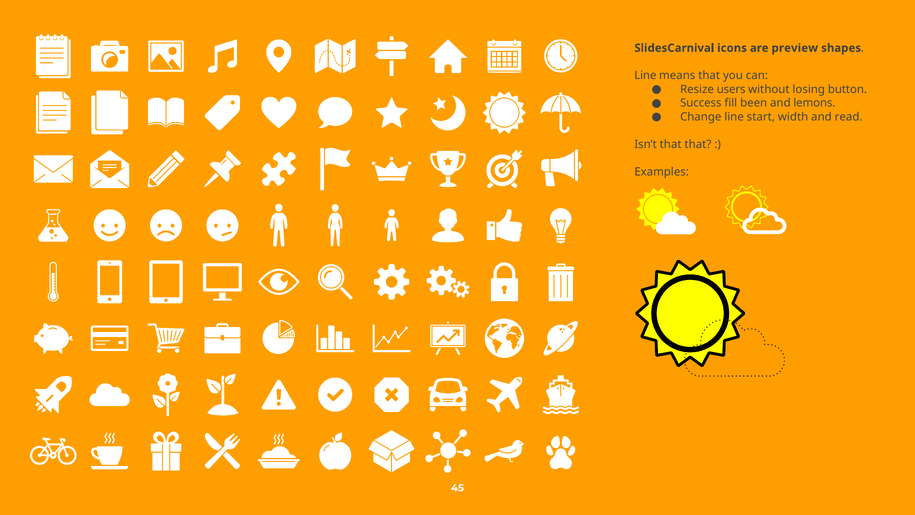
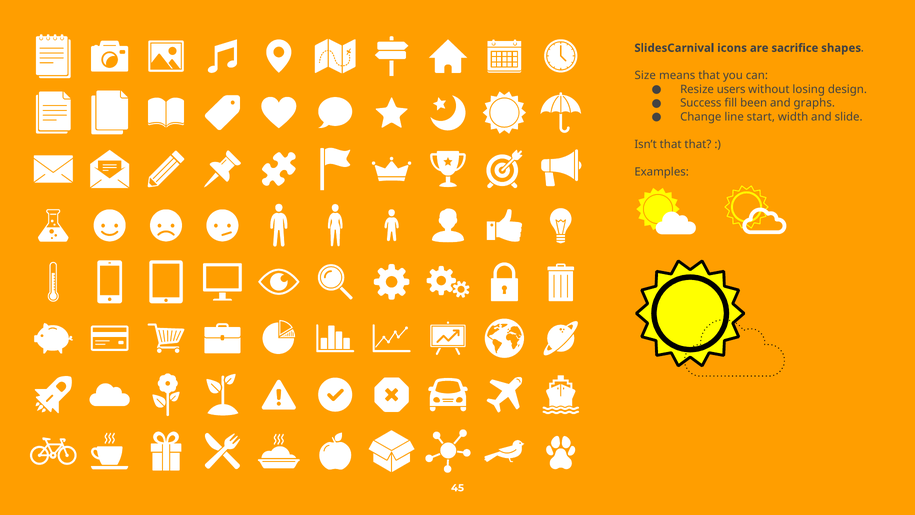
preview: preview -> sacrifice (795, 48)
Line: Line -> Size (645, 76)
button: button -> design (847, 89)
lemons: lemons -> graphs (814, 103)
read: read -> slide (849, 117)
